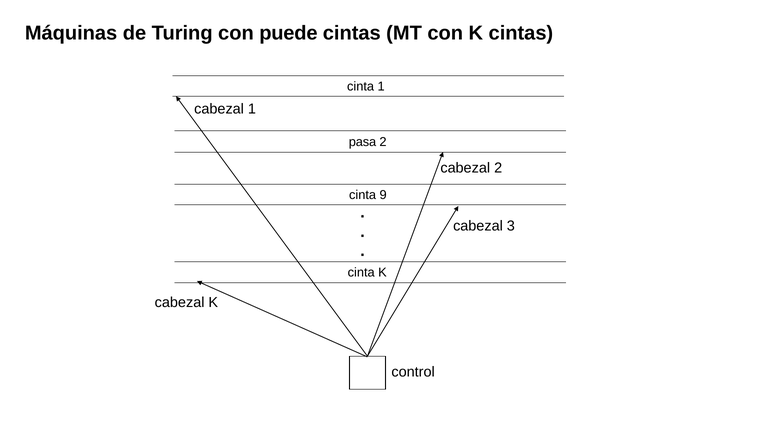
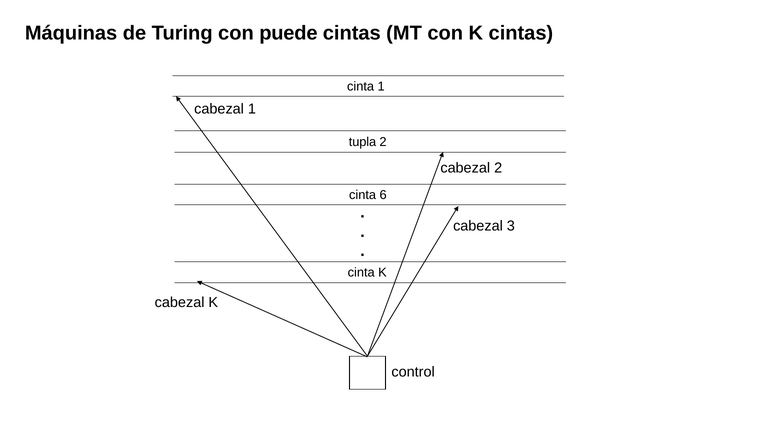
pasa: pasa -> tupla (362, 142)
9: 9 -> 6 (383, 195)
